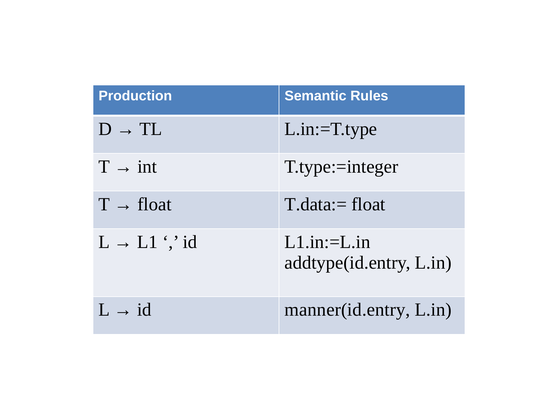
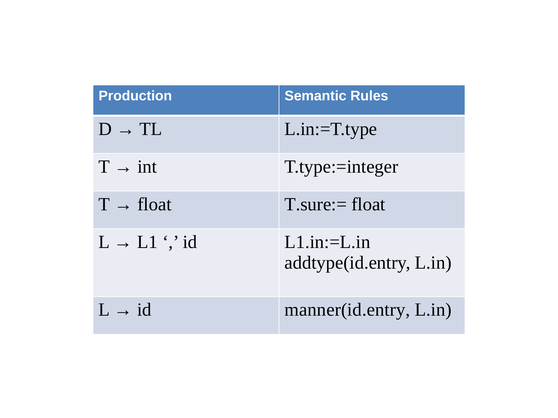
T.data:=: T.data:= -> T.sure:= (316, 205)
